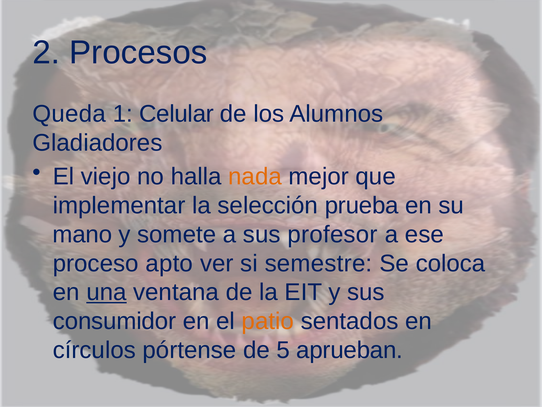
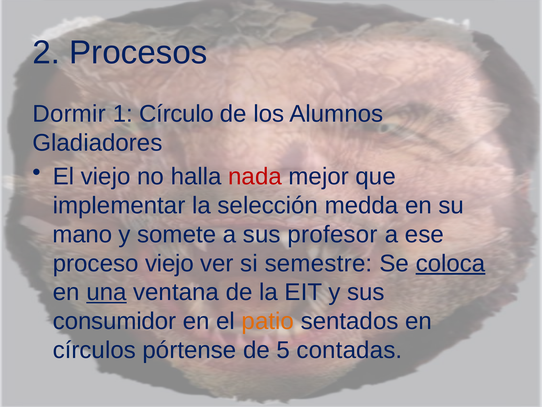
Queda: Queda -> Dormir (69, 114)
Celular: Celular -> Círculo (177, 114)
nada colour: orange -> red (255, 176)
prueba: prueba -> medda (362, 205)
proceso apto: apto -> viejo (169, 263)
coloca underline: none -> present (451, 263)
aprueban: aprueban -> contadas (349, 350)
